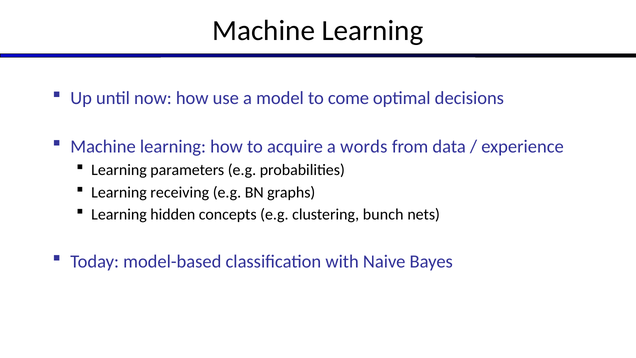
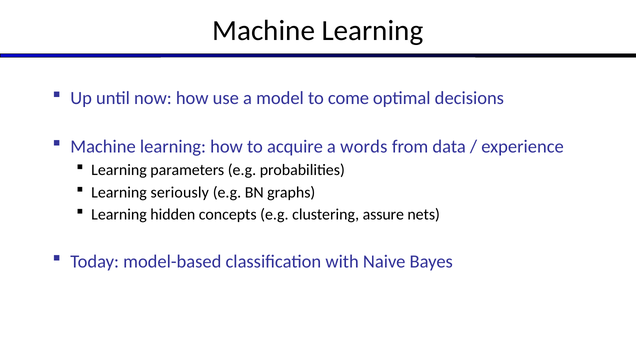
receiving: receiving -> seriously (180, 192)
bunch: bunch -> assure (383, 214)
